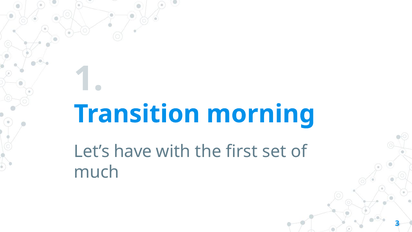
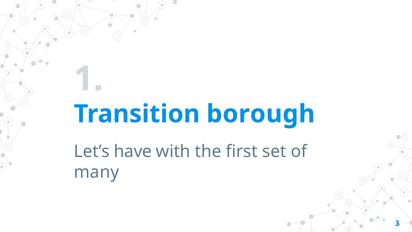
morning: morning -> borough (261, 114)
much: much -> many (96, 172)
